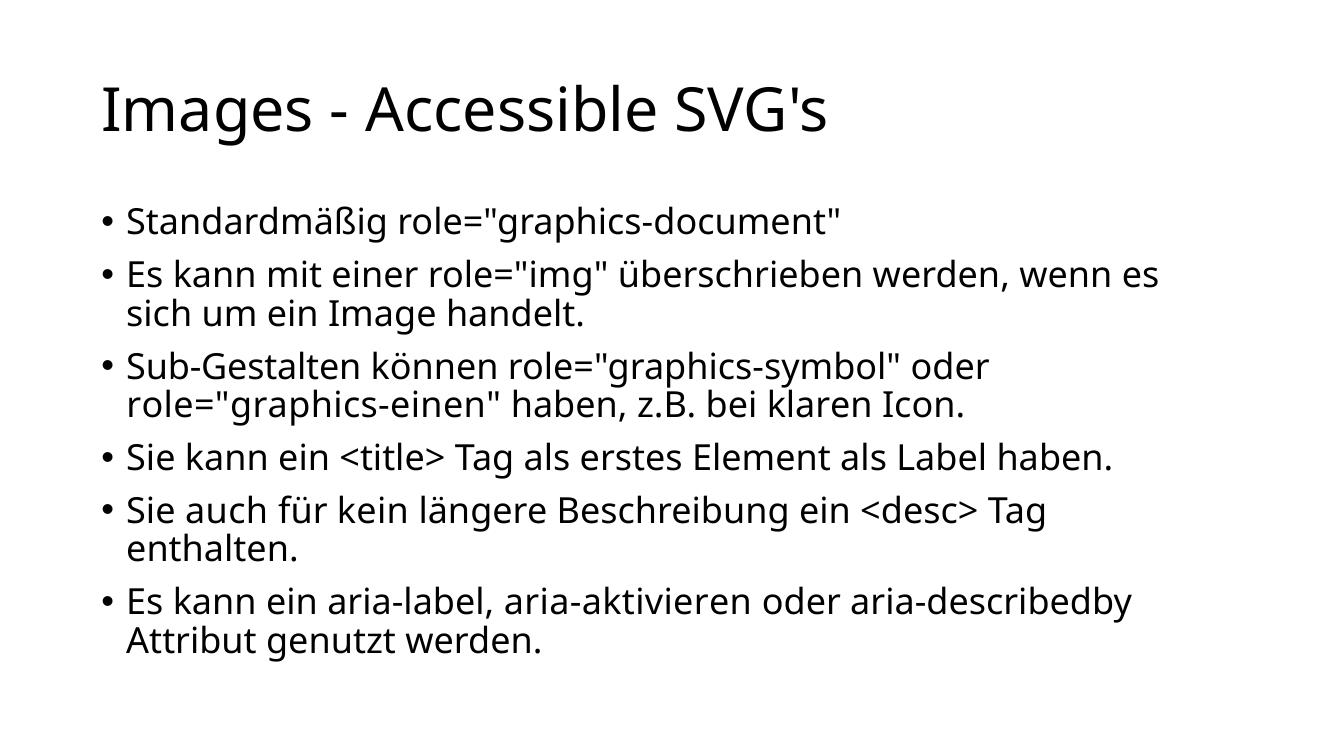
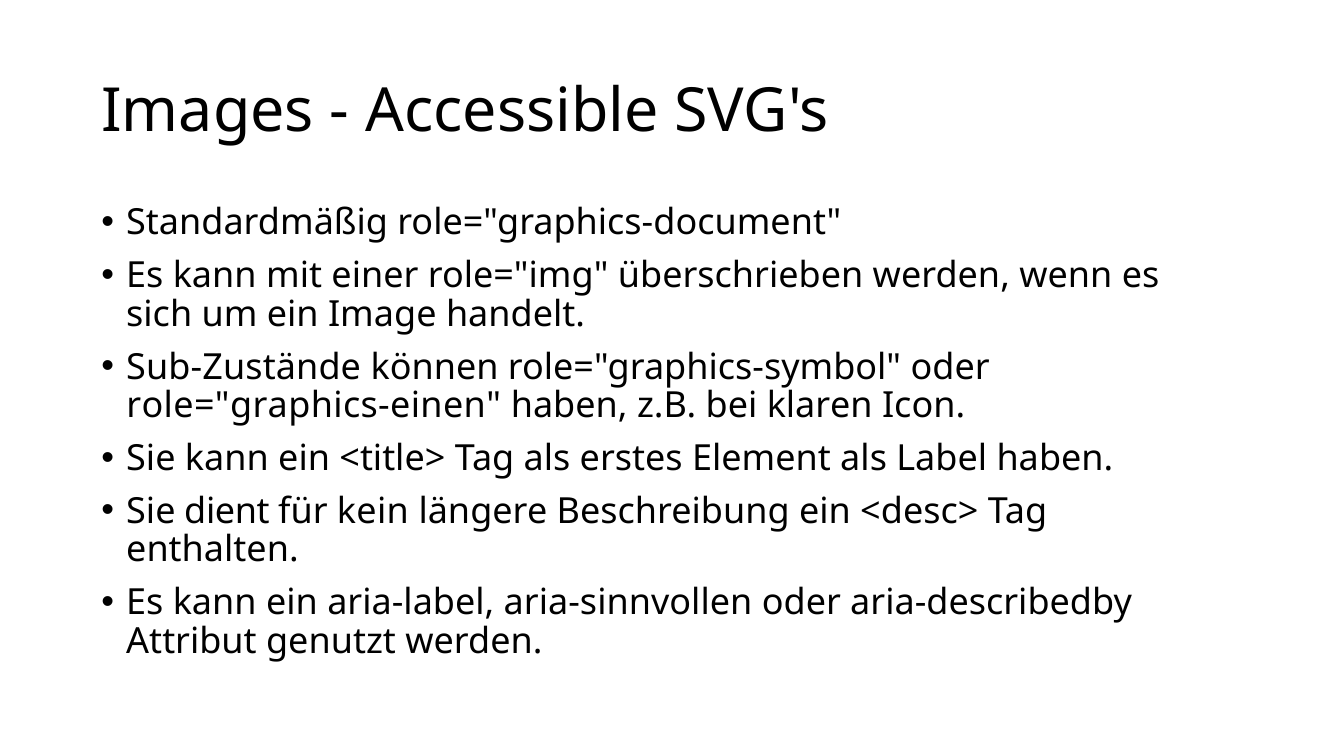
Sub-Gestalten: Sub-Gestalten -> Sub-Zustände (244, 367)
auch: auch -> dient (227, 512)
aria-aktivieren: aria-aktivieren -> aria-sinnvollen (628, 603)
